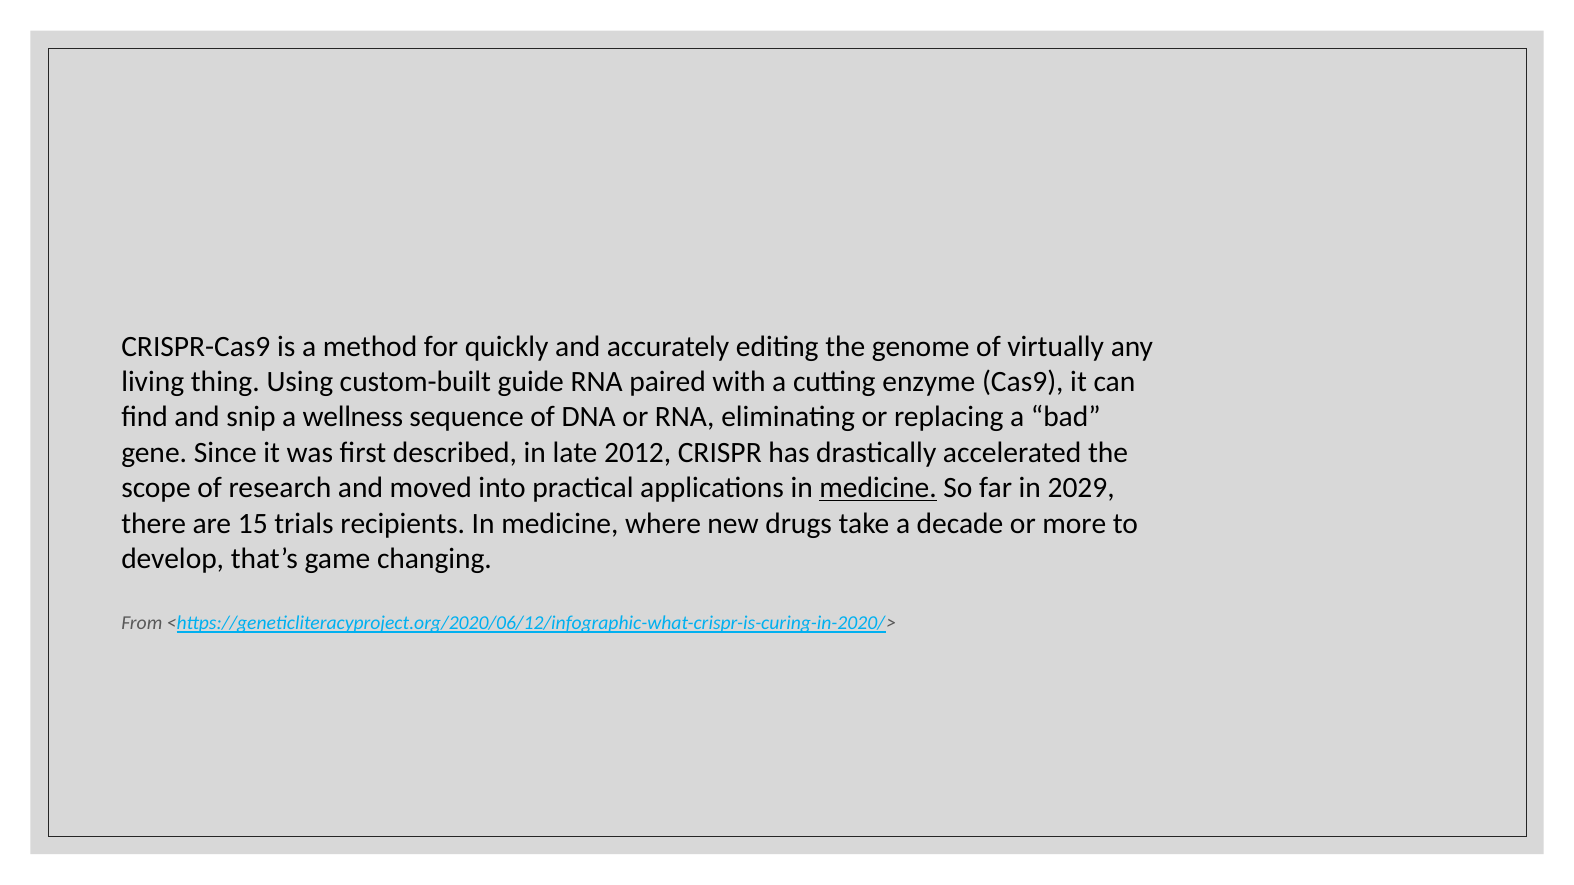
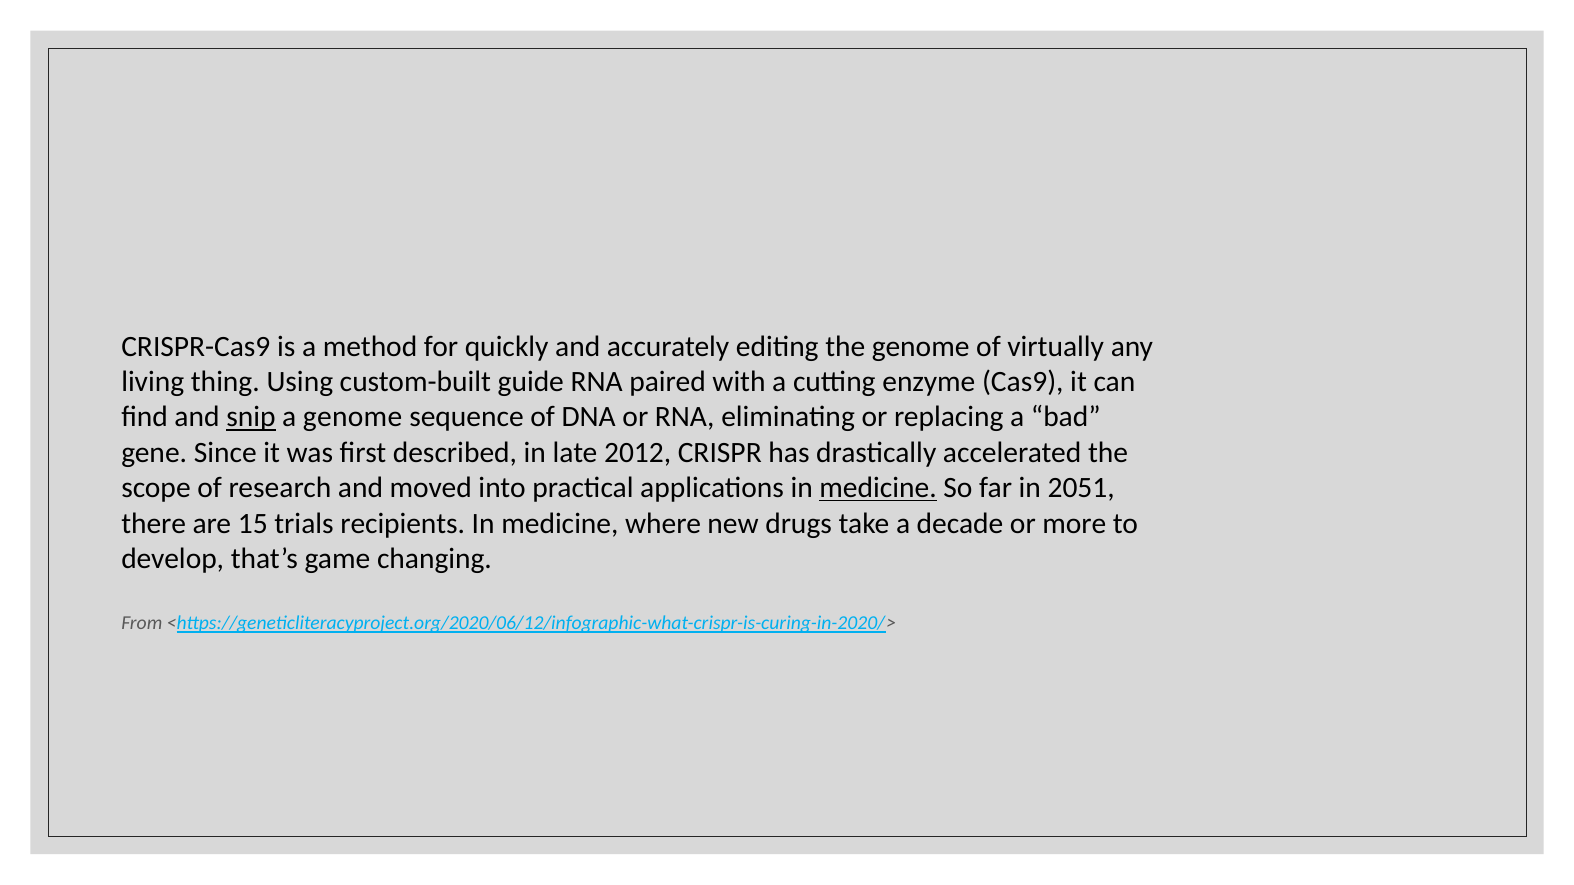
snip underline: none -> present (251, 417)
a wellness: wellness -> genome (353, 417)
2029: 2029 -> 2051 (1081, 488)
